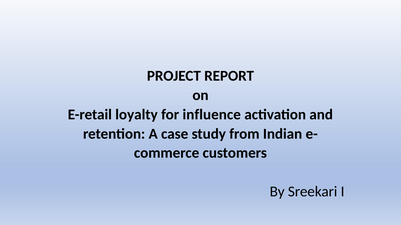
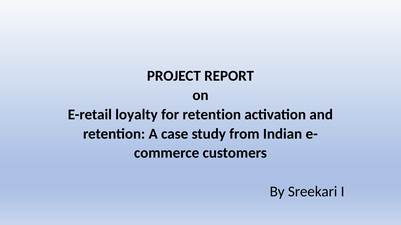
for influence: influence -> retention (212, 115)
